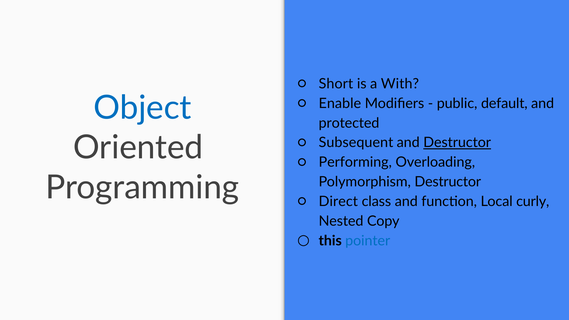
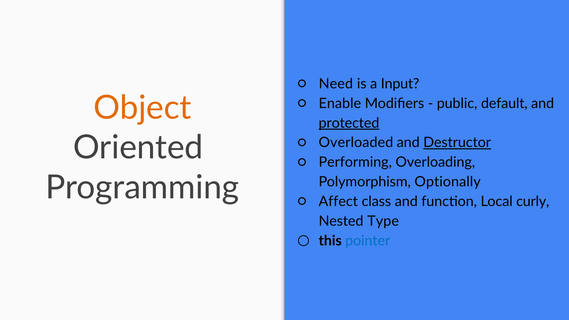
Short: Short -> Need (336, 84)
With: With -> Input (400, 84)
Object colour: blue -> orange (142, 108)
protected underline: none -> present (349, 123)
Subsequent: Subsequent -> Overloaded (356, 143)
Polymorphism Destructor: Destructor -> Optionally (448, 182)
Direct: Direct -> Affect (338, 202)
Copy: Copy -> Type (383, 221)
